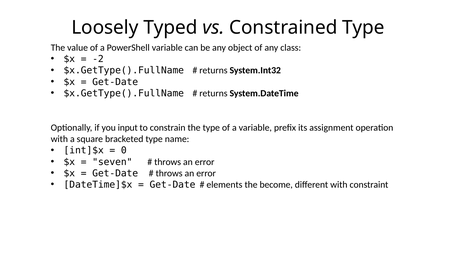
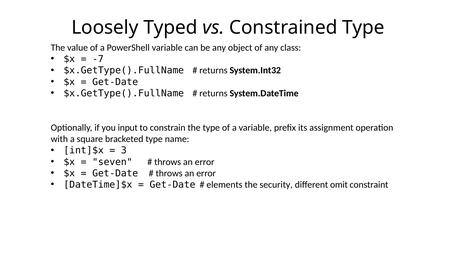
-2: -2 -> -7 (98, 59)
0: 0 -> 3 (124, 150)
become: become -> security (276, 184)
different with: with -> omit (339, 184)
